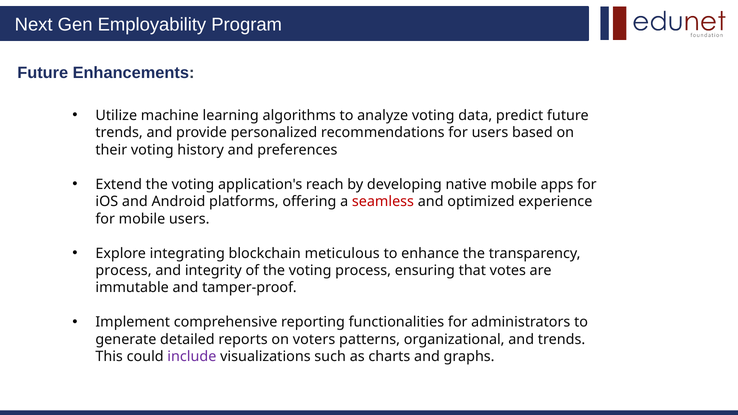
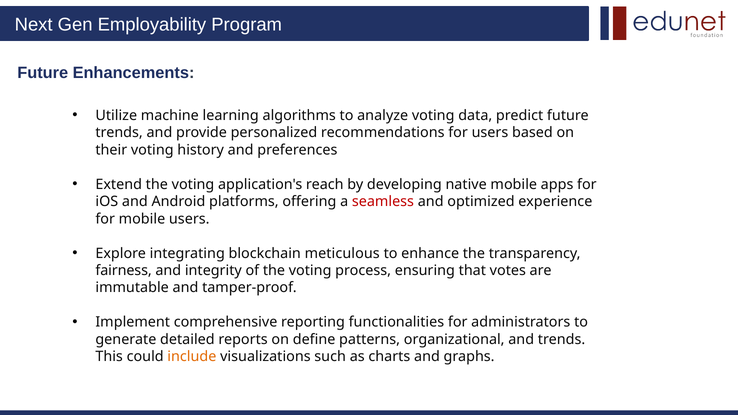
process: process -> fairness (124, 271)
voters: voters -> define (314, 340)
include colour: purple -> orange (192, 357)
